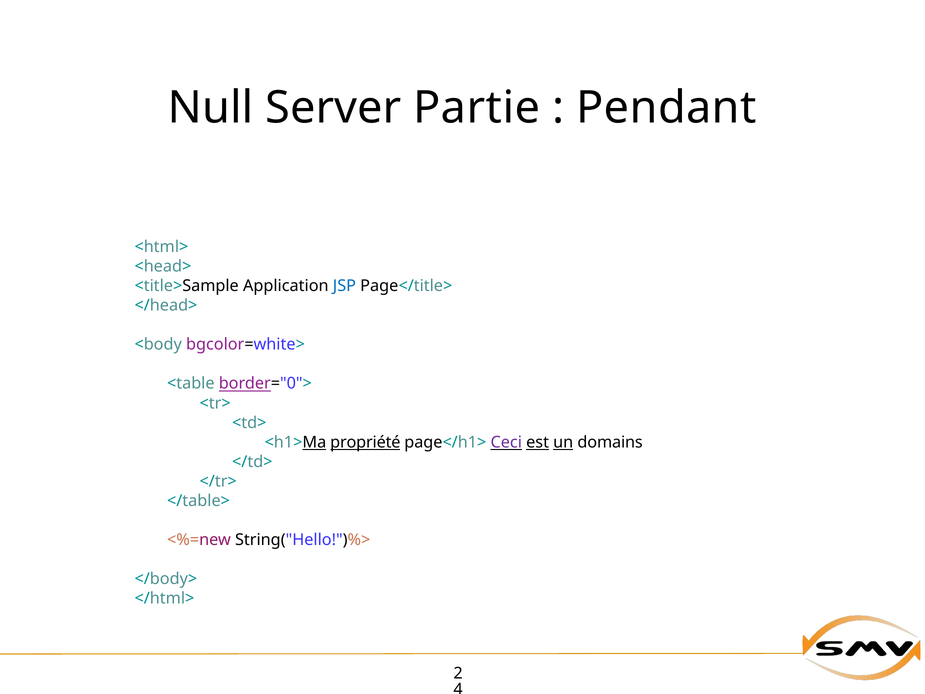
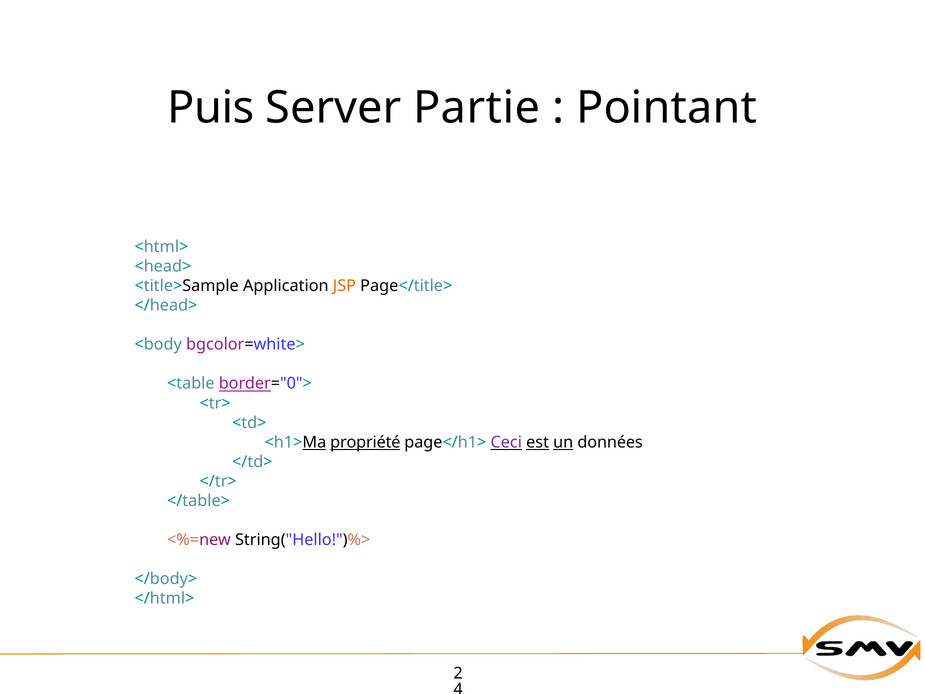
Null: Null -> Puis (211, 108)
Pendant: Pendant -> Pointant (667, 108)
JSP colour: blue -> orange (344, 286)
domains: domains -> données (610, 442)
